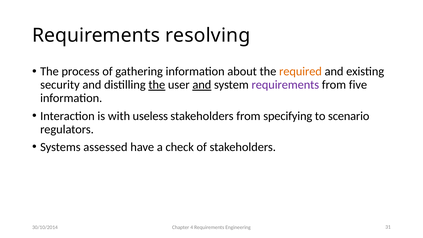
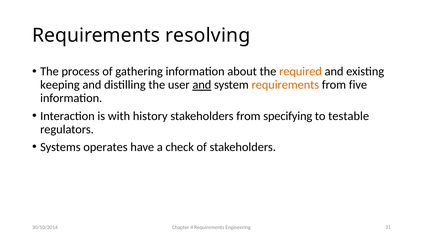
security: security -> keeping (60, 85)
the underline: present -> none (157, 85)
requirements colour: purple -> orange (285, 85)
useless: useless -> history (150, 116)
scenario: scenario -> testable (349, 116)
assessed: assessed -> operates (105, 147)
